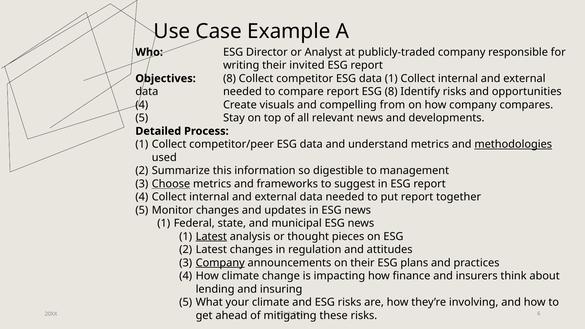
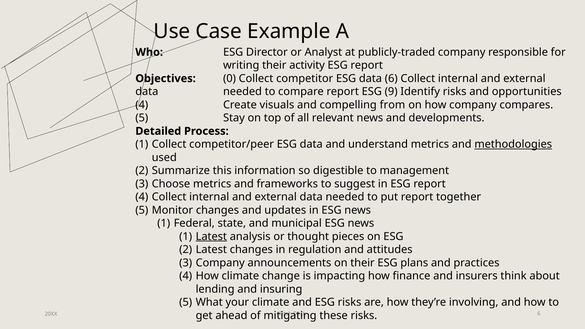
invited: invited -> activity (307, 65)
Objectives 8: 8 -> 0 (230, 79)
data 1: 1 -> 6 (391, 79)
ESG 8: 8 -> 9 (391, 92)
Choose underline: present -> none (171, 184)
Company underline: present -> none (220, 263)
